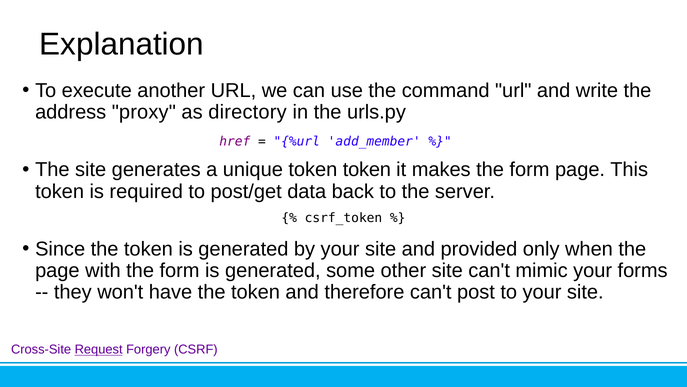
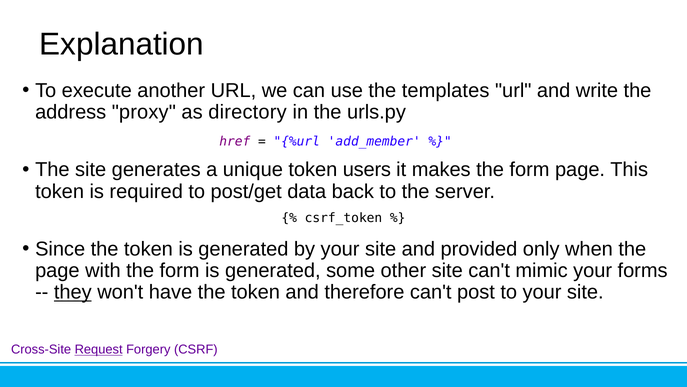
command: command -> templates (446, 90)
token token: token -> users (367, 170)
they underline: none -> present (73, 292)
